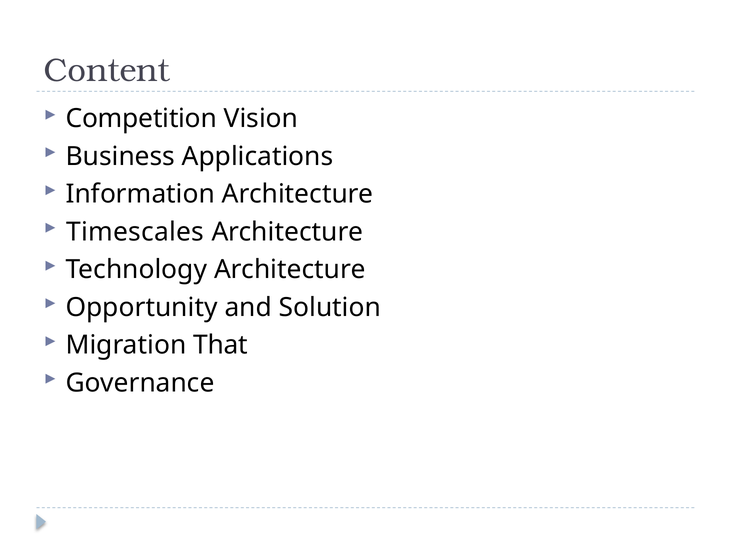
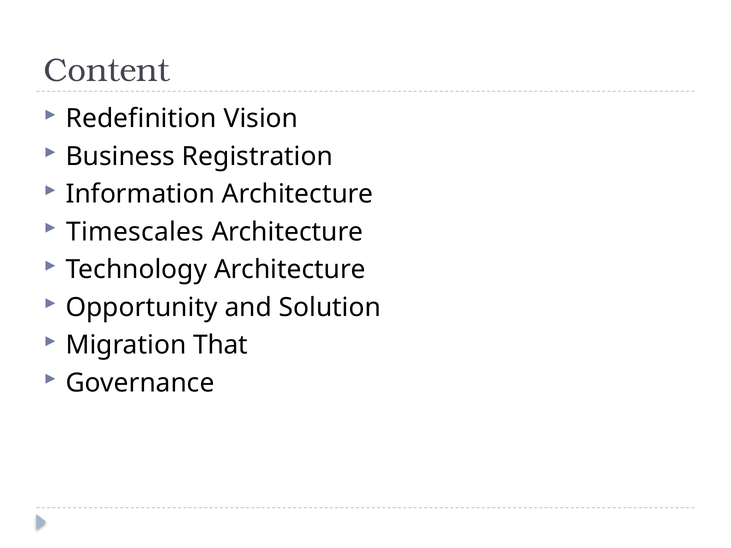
Competition: Competition -> Redefinition (141, 119)
Applications: Applications -> Registration (258, 157)
